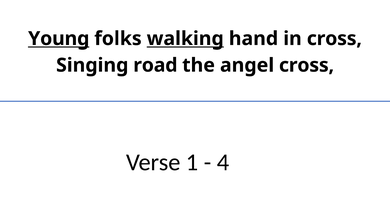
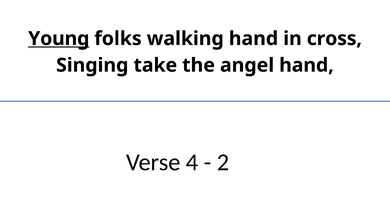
walking underline: present -> none (185, 39)
road: road -> take (155, 65)
angel cross: cross -> hand (306, 65)
1: 1 -> 4 (192, 163)
4: 4 -> 2 (223, 163)
